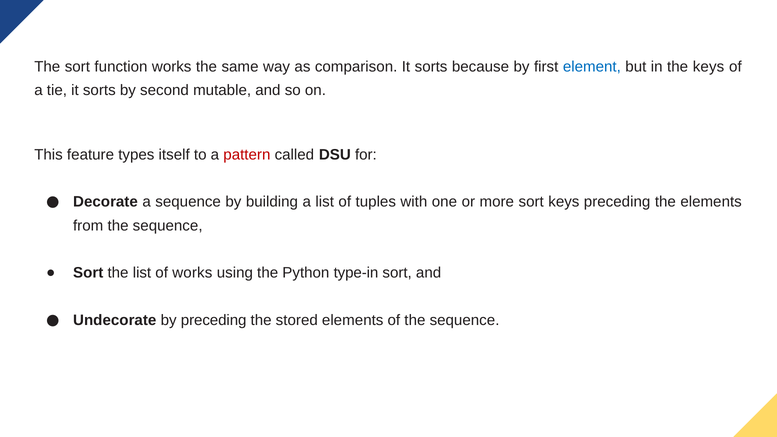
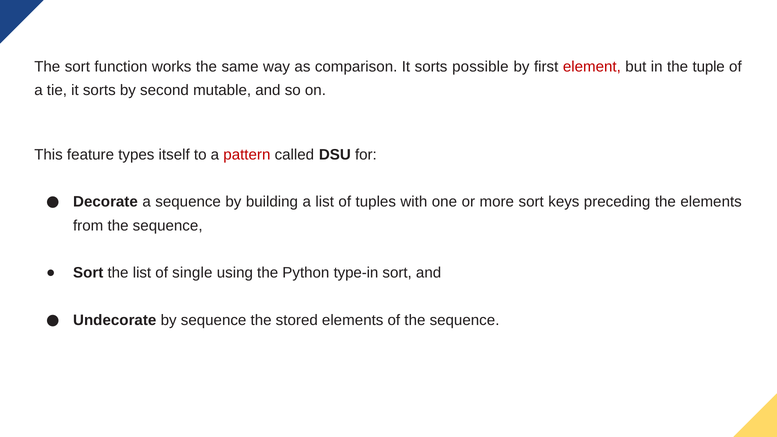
because: because -> possible (480, 67)
element colour: blue -> red (592, 67)
the keys: keys -> tuple (709, 67)
of works: works -> single (192, 273)
by preceding: preceding -> sequence (214, 321)
